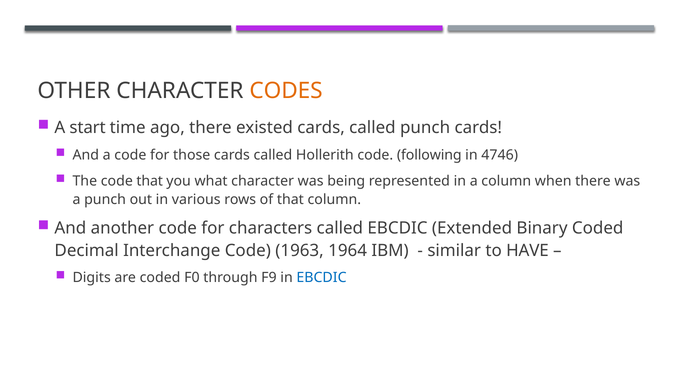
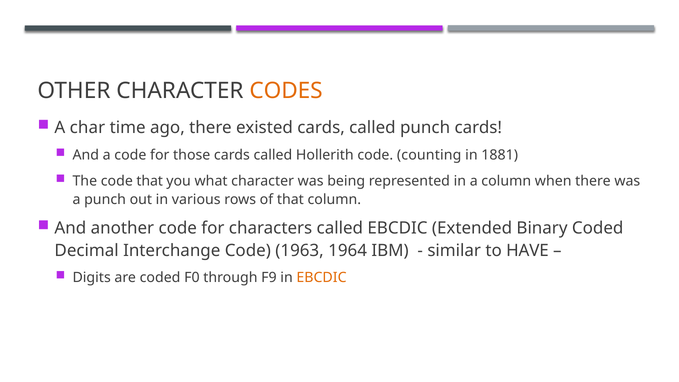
start: start -> char (87, 128)
following: following -> counting (429, 155)
4746: 4746 -> 1881 (500, 155)
EBCDIC colour: blue -> orange (322, 278)
